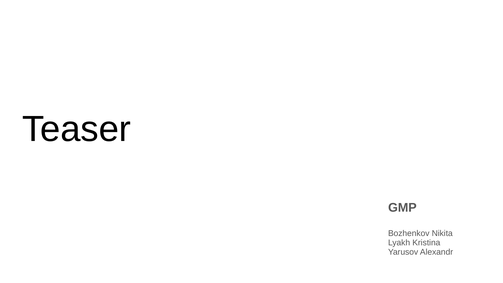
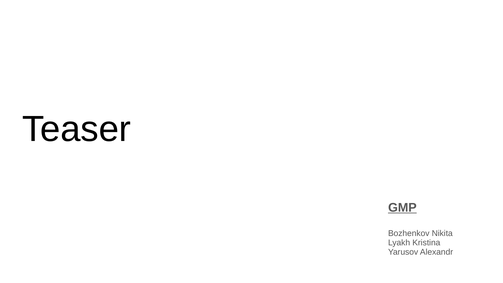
GMP underline: none -> present (402, 208)
